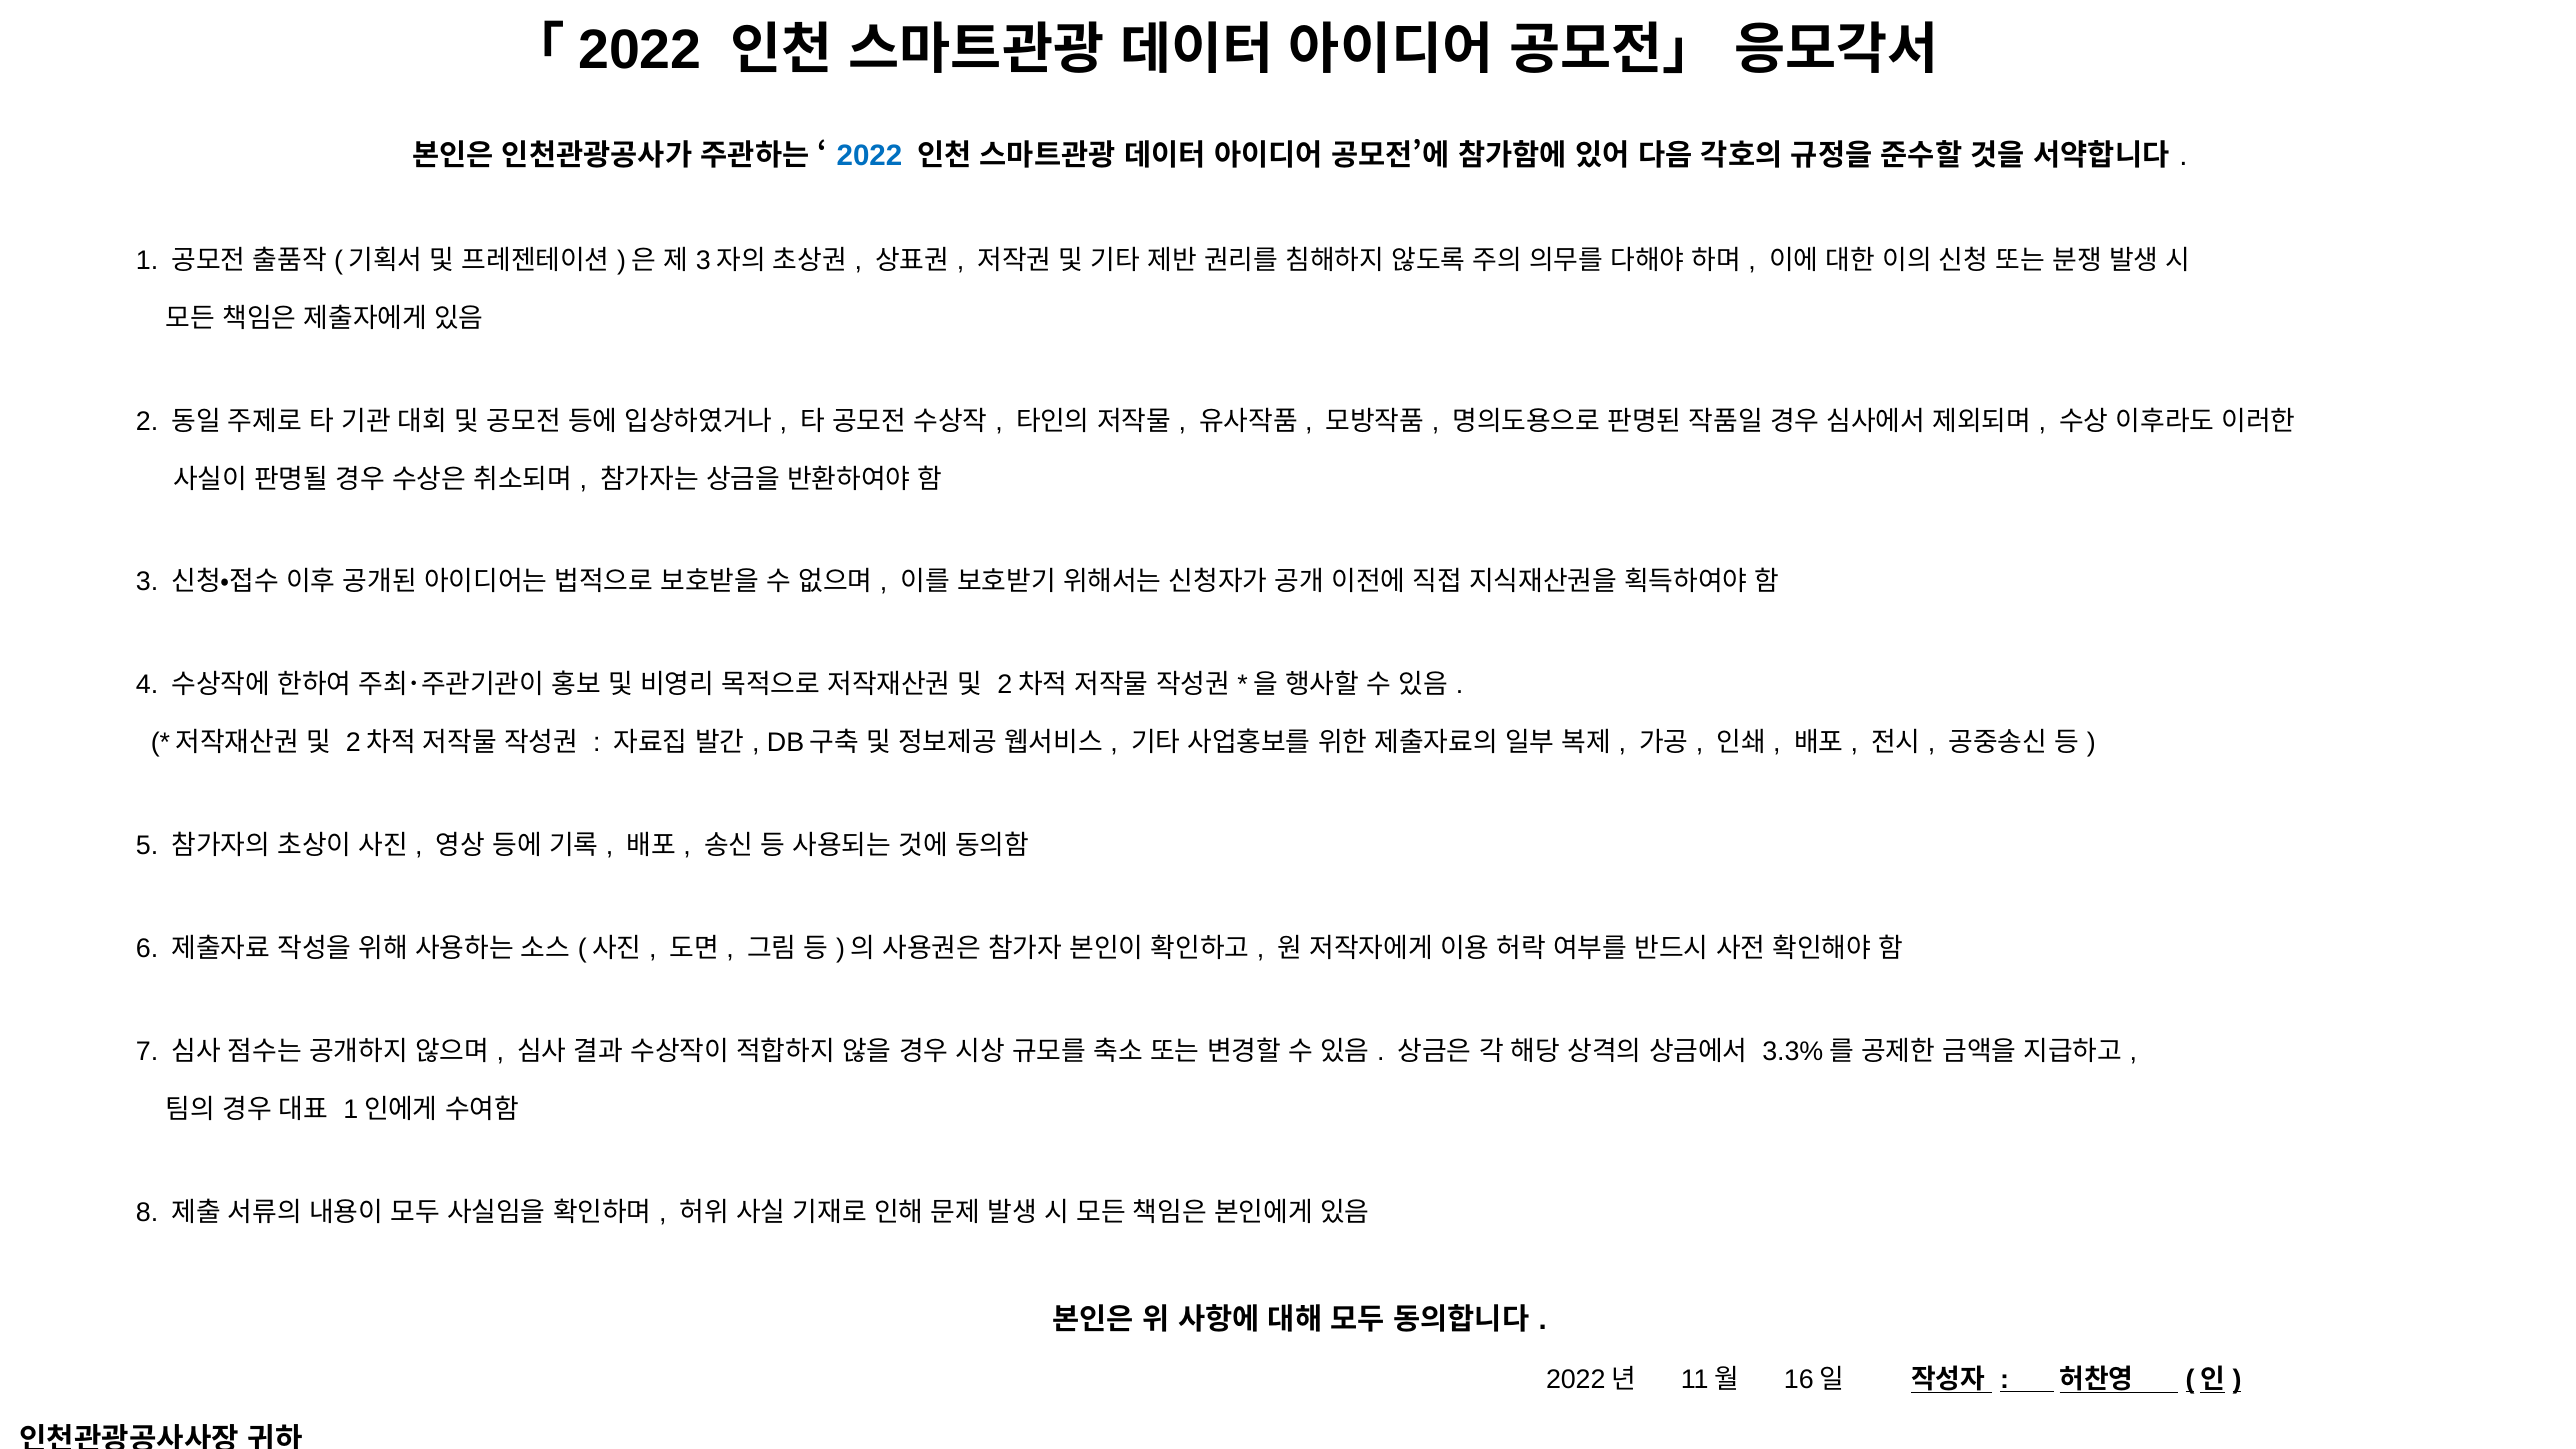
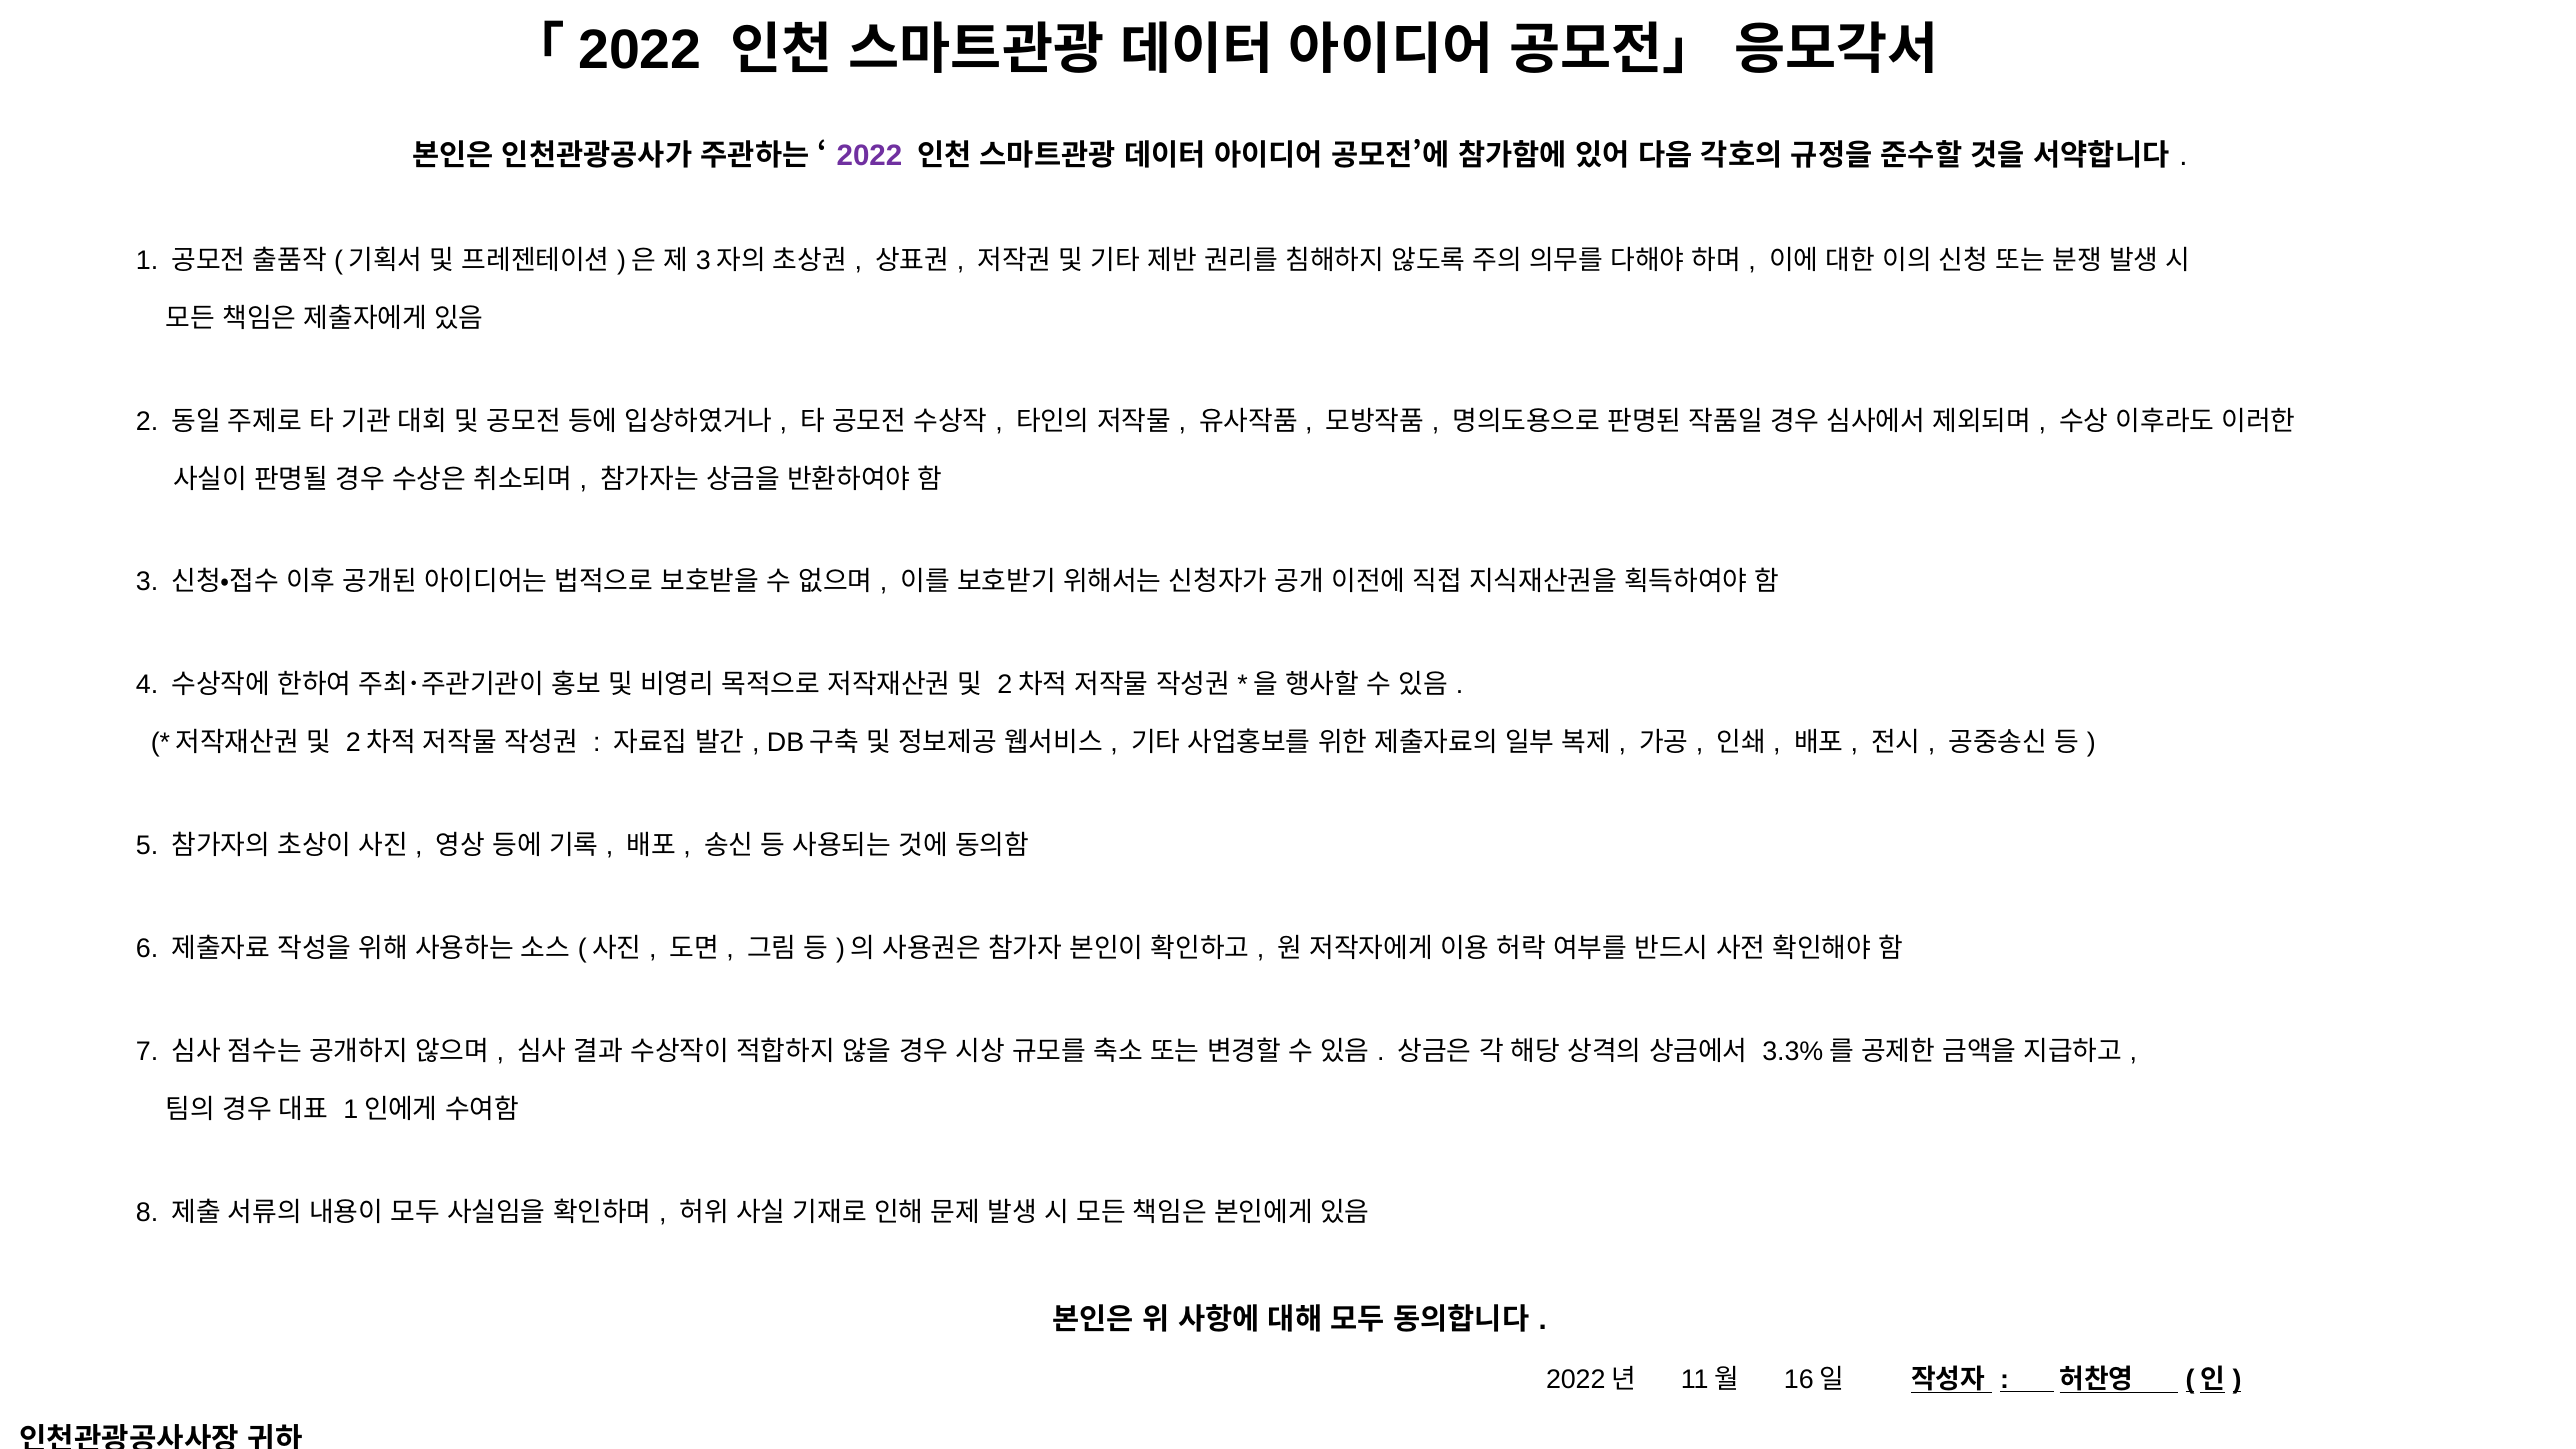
2022 colour: blue -> purple (869, 156)
